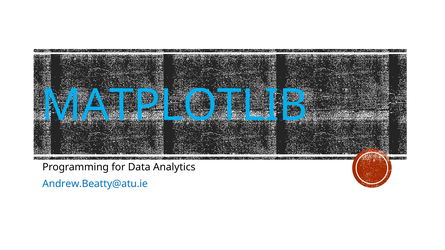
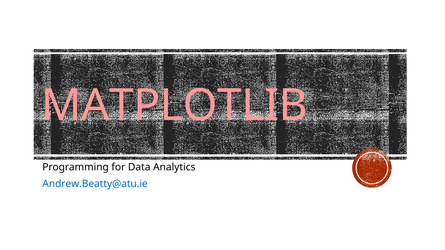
MATPLOTLIB colour: light blue -> pink (175, 106)
